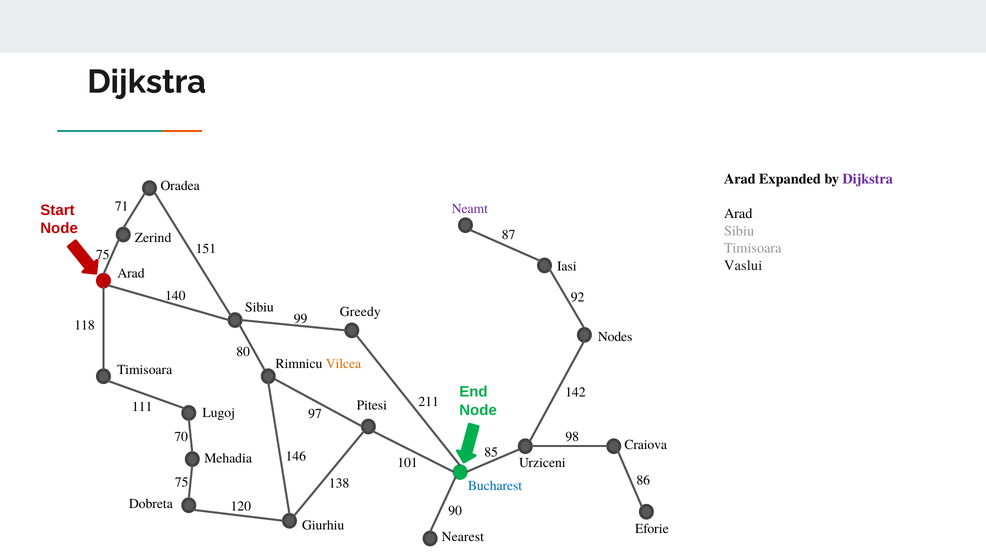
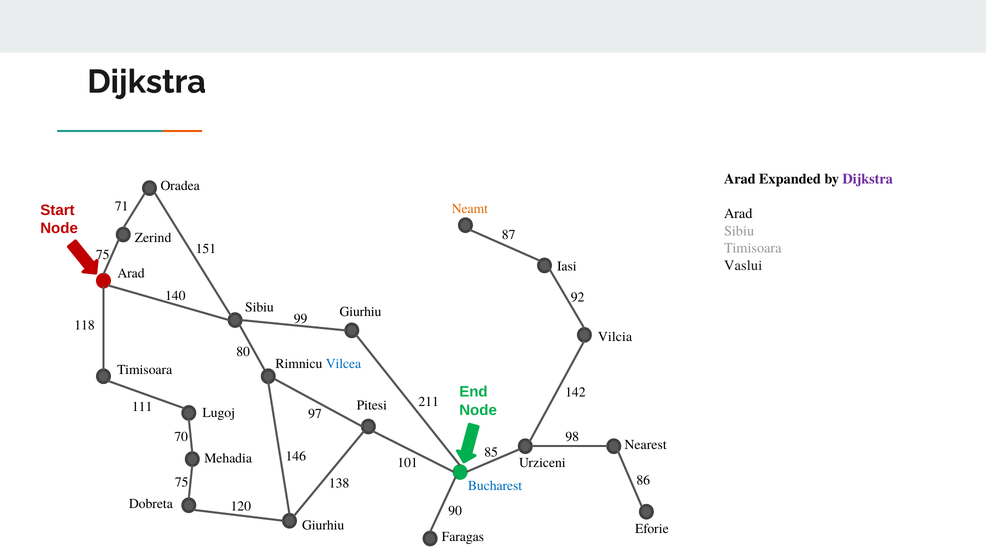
Neamt colour: purple -> orange (470, 209)
Sibiu Greedy: Greedy -> Giurhiu (360, 312)
Nodes: Nodes -> Vilcia (615, 336)
Vilcea colour: orange -> blue (343, 364)
Craiova: Craiova -> Nearest (646, 445)
Nearest: Nearest -> Faragas (463, 536)
